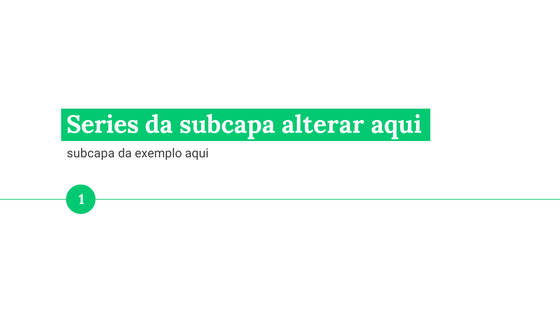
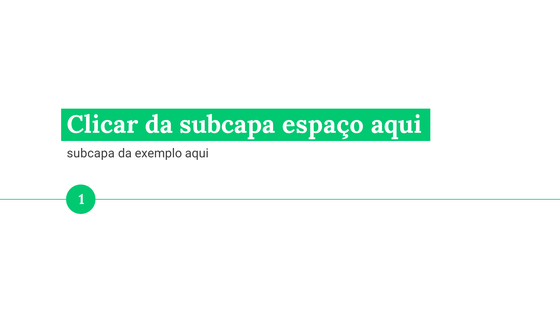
Series: Series -> Clicar (102, 125)
alterar: alterar -> espaço (323, 125)
